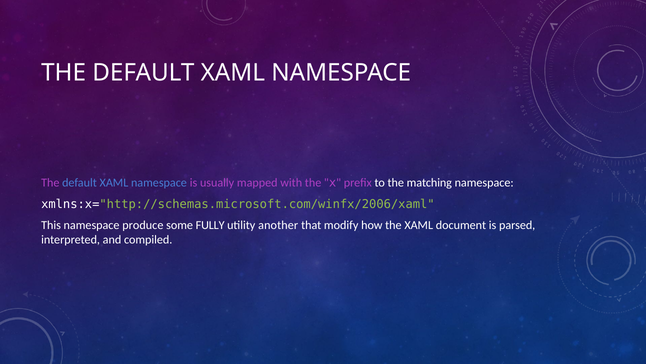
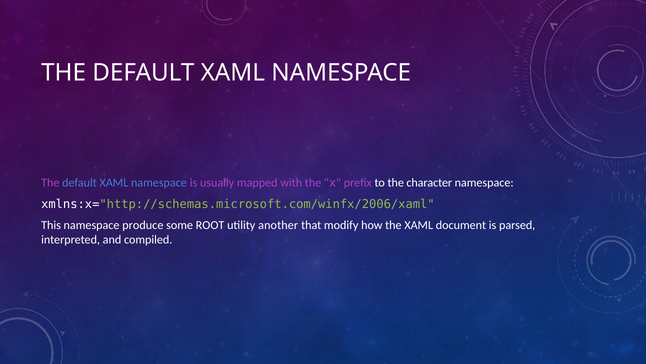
matching: matching -> character (429, 182)
FULLY: FULLY -> ROOT (210, 225)
